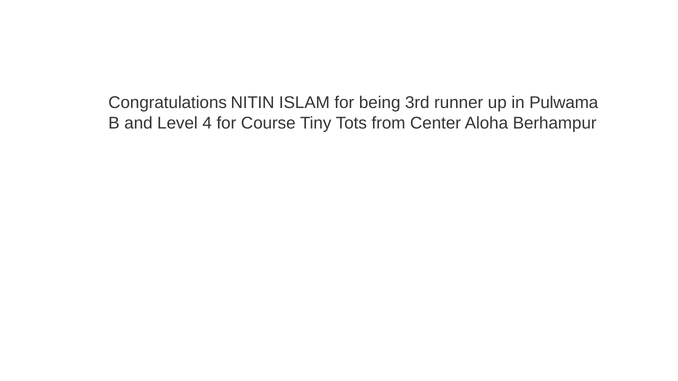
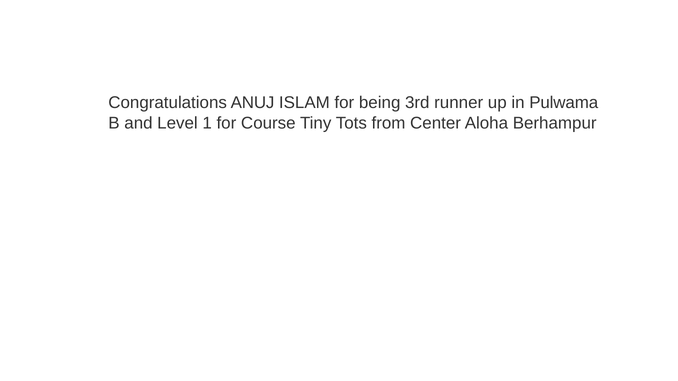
NITIN: NITIN -> ANUJ (253, 103)
4: 4 -> 1 (207, 123)
